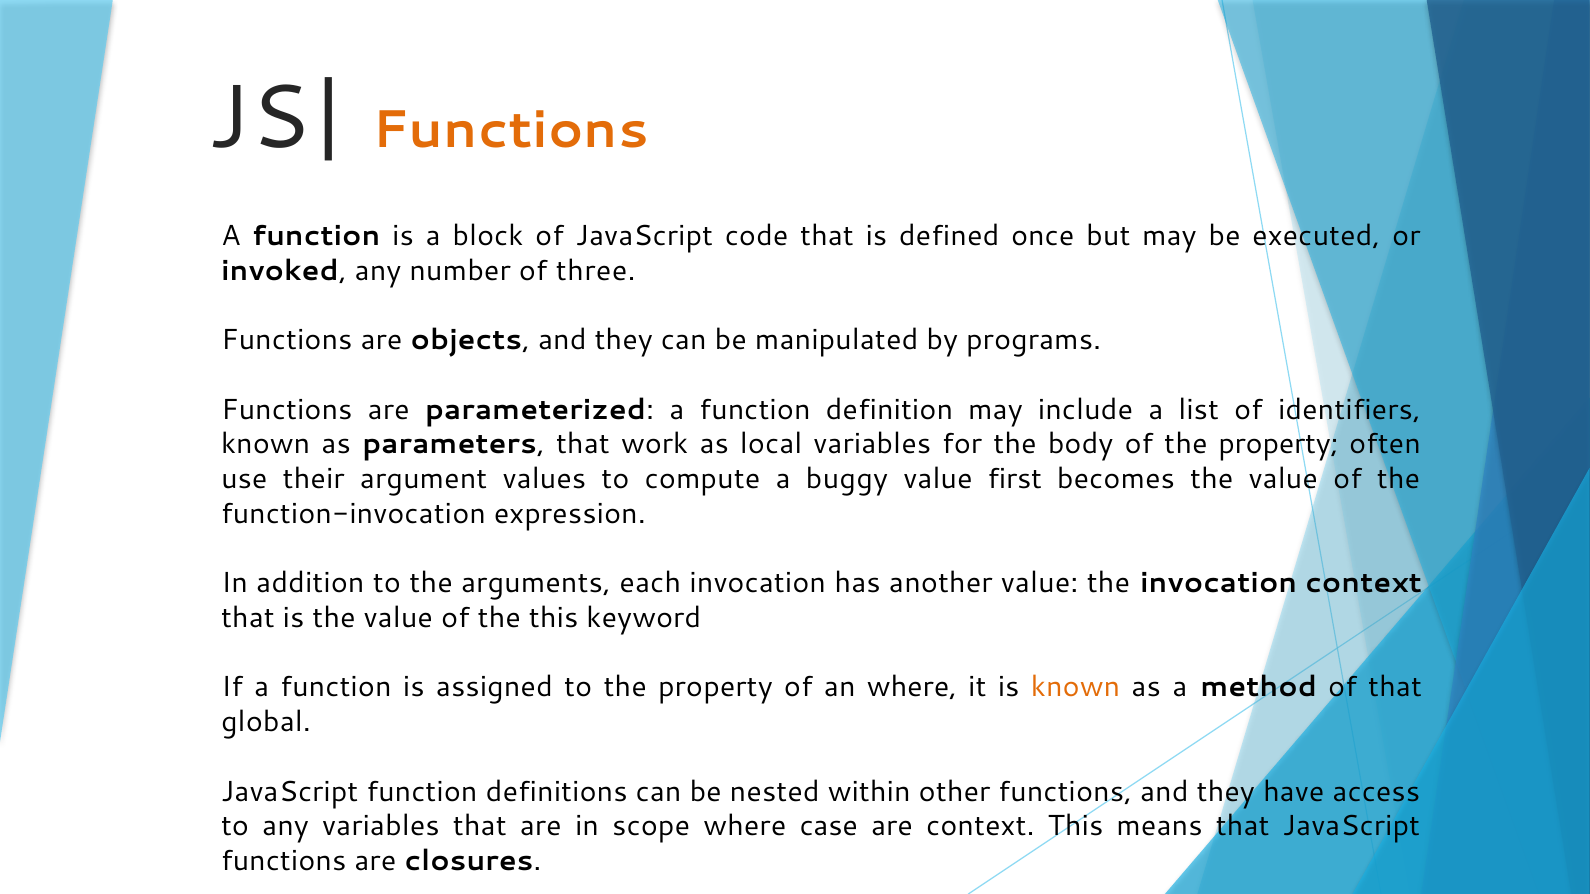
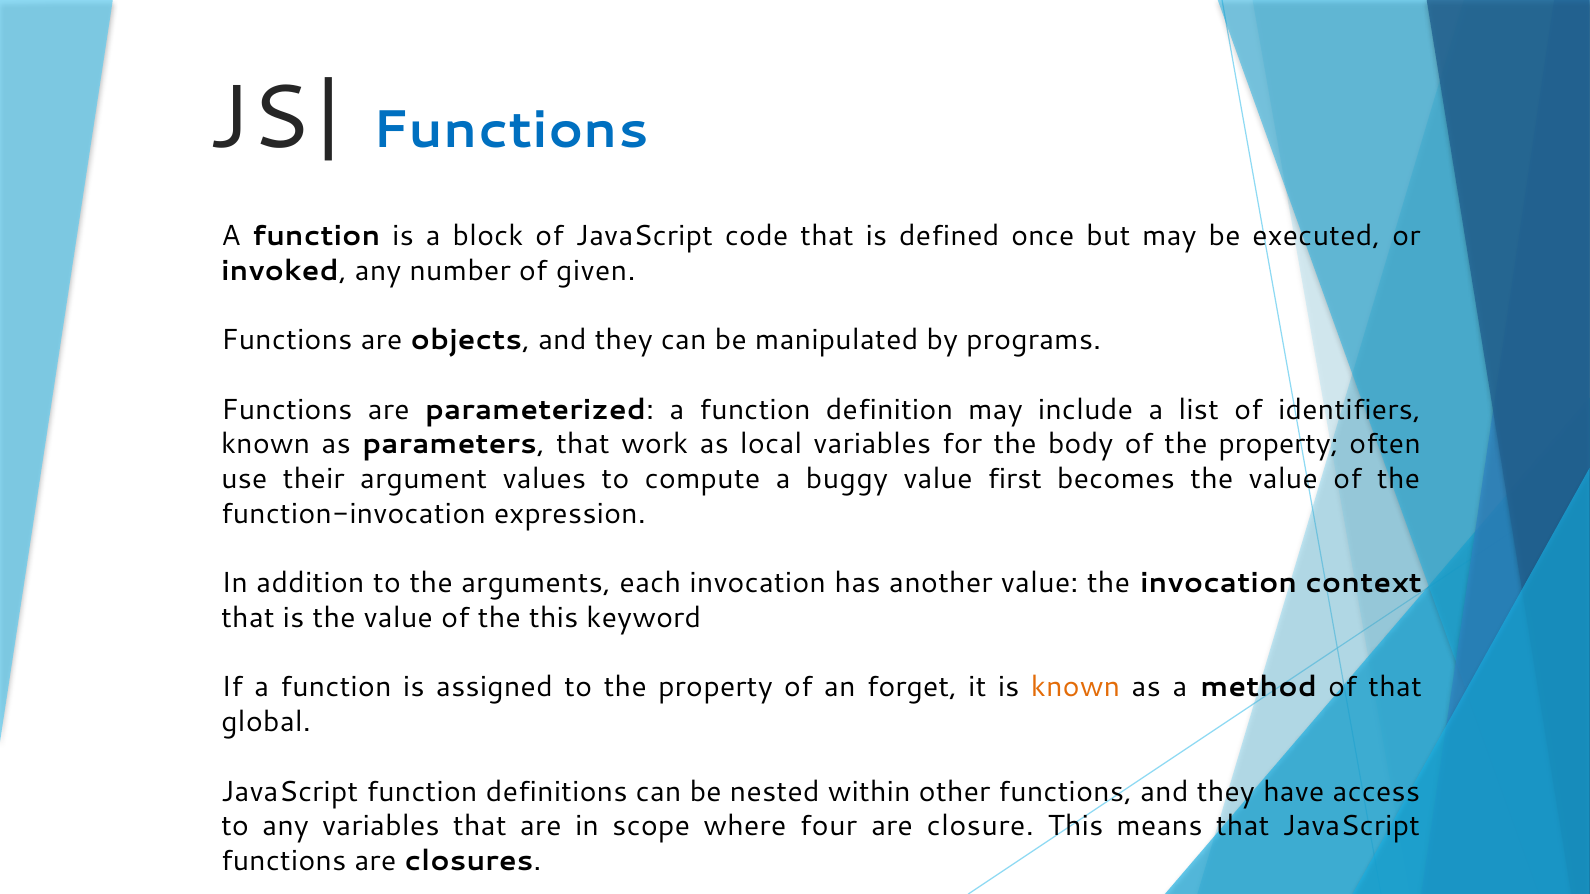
Functions colour: orange -> blue (511, 130)
three: three -> given (596, 271)
an where: where -> forget (912, 688)
case: case -> four (829, 827)
are context: context -> closure (980, 827)
